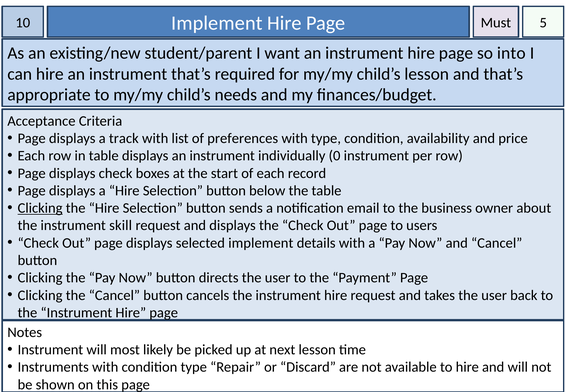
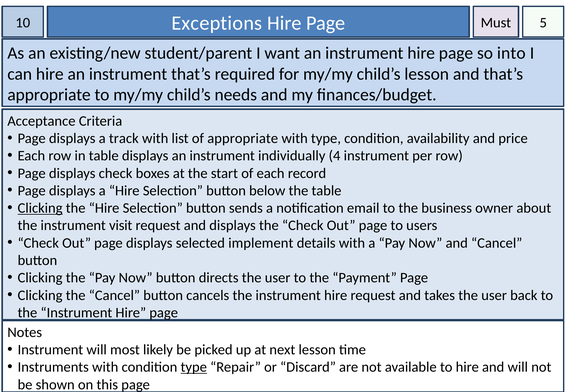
10 Implement: Implement -> Exceptions (217, 23)
of preferences: preferences -> appropriate (243, 138)
0: 0 -> 4 (335, 156)
skill: skill -> visit (121, 225)
type underline: none -> present (194, 367)
